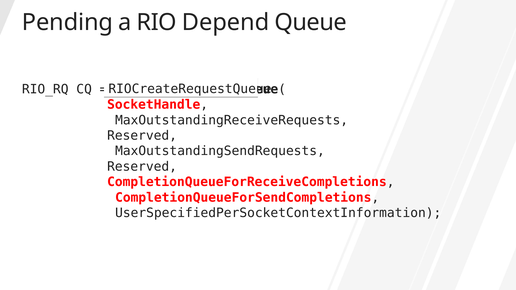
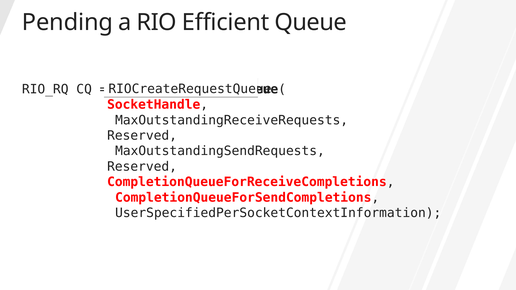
Depend: Depend -> Efficient (226, 22)
